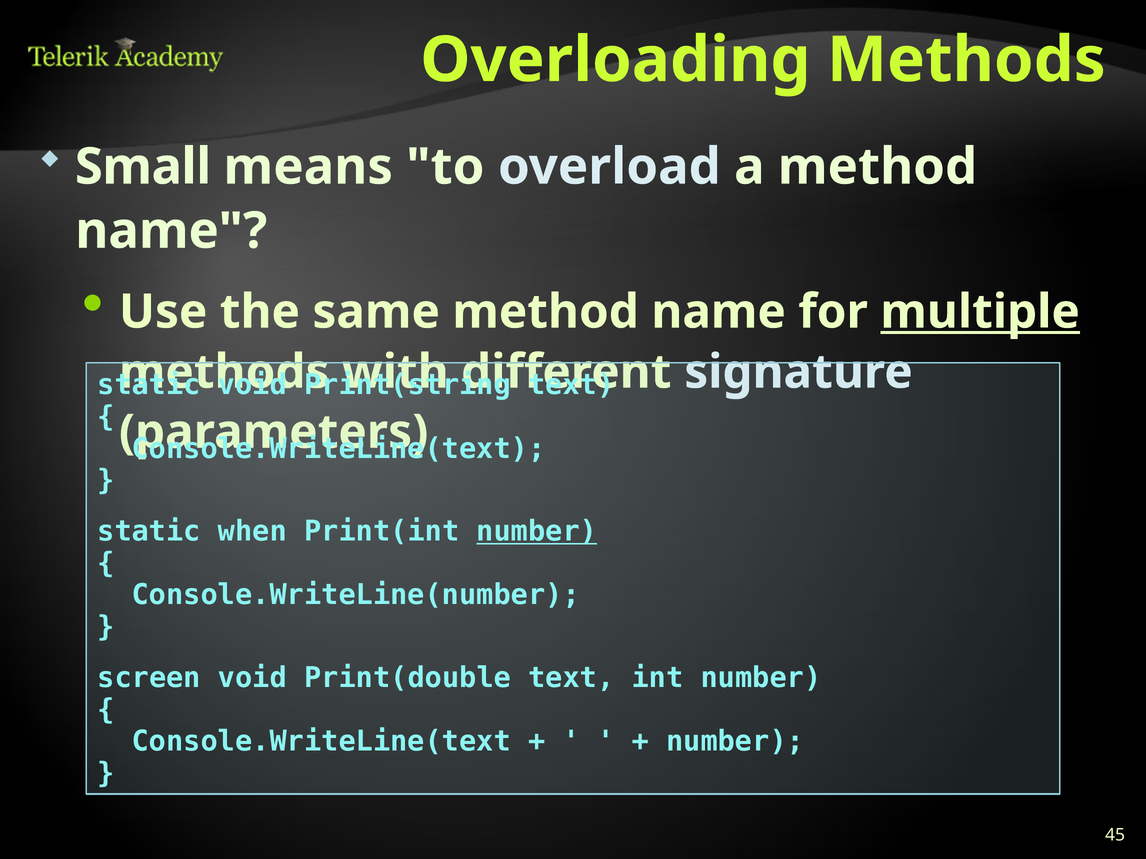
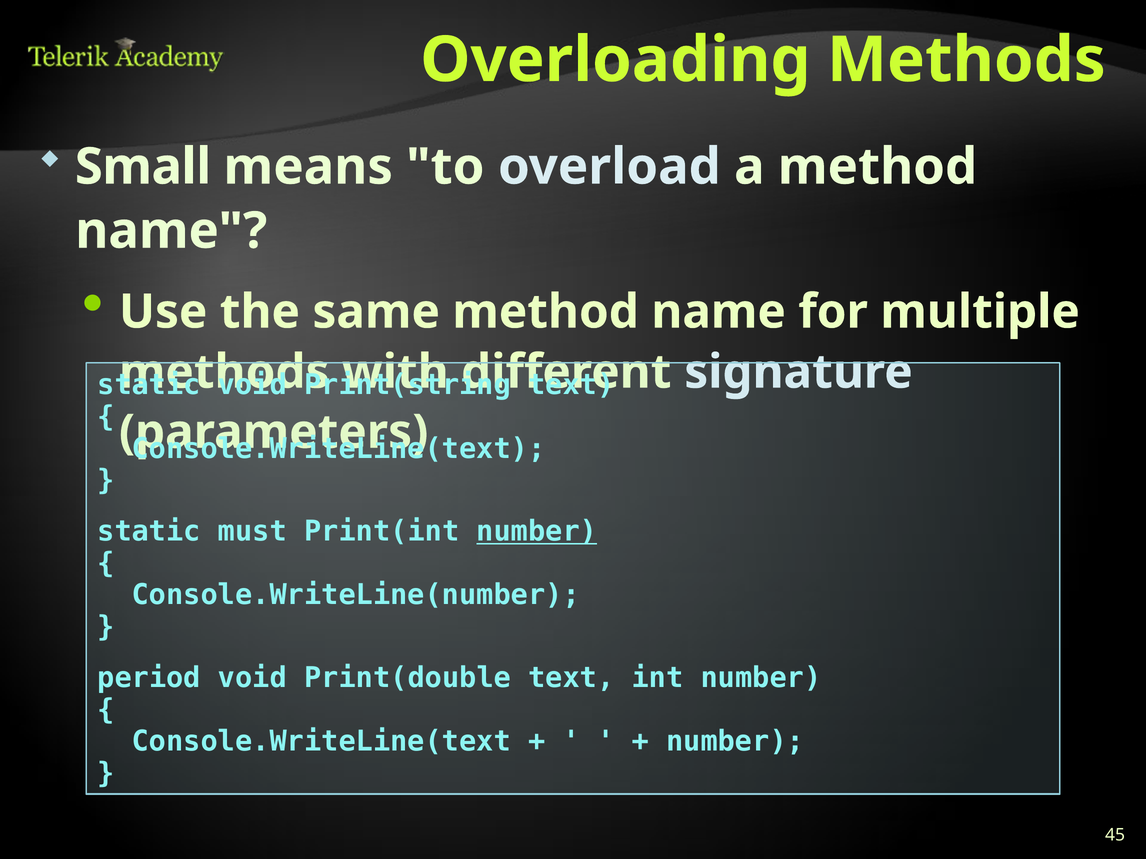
multiple underline: present -> none (980, 312)
when: when -> must (252, 532)
screen: screen -> period (149, 678)
